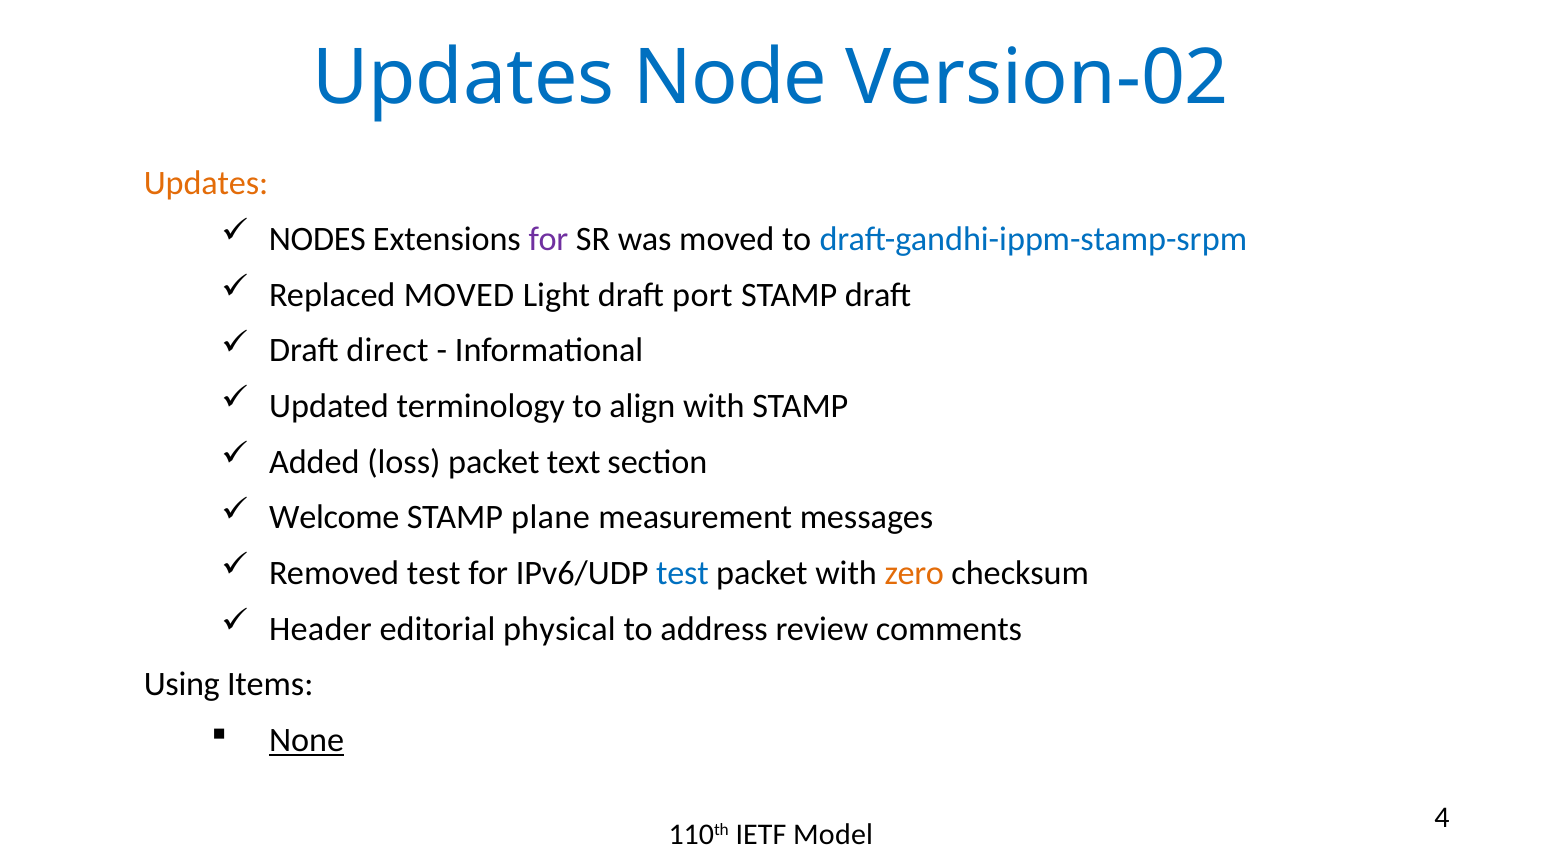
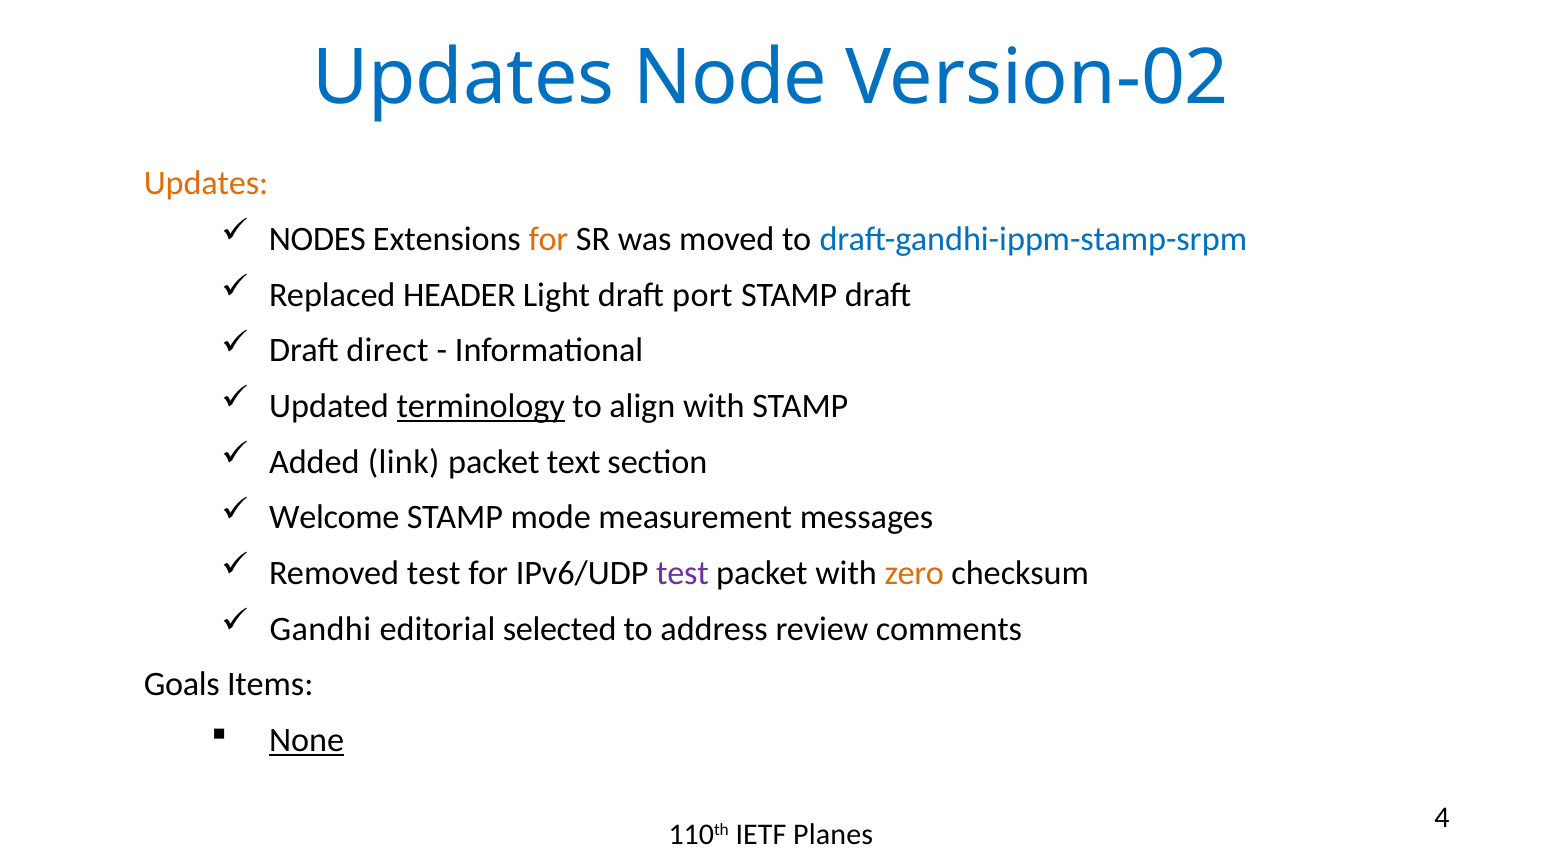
for colour: purple -> orange (548, 239)
Replaced MOVED: MOVED -> HEADER (459, 295)
terminology underline: none -> present (481, 406)
loss: loss -> link (404, 462)
plane: plane -> mode (551, 518)
test colour: blue -> purple (682, 574)
Header: Header -> Gandhi (320, 629)
physical: physical -> selected (560, 629)
Using: Using -> Goals (182, 685)
Model: Model -> Planes (833, 835)
